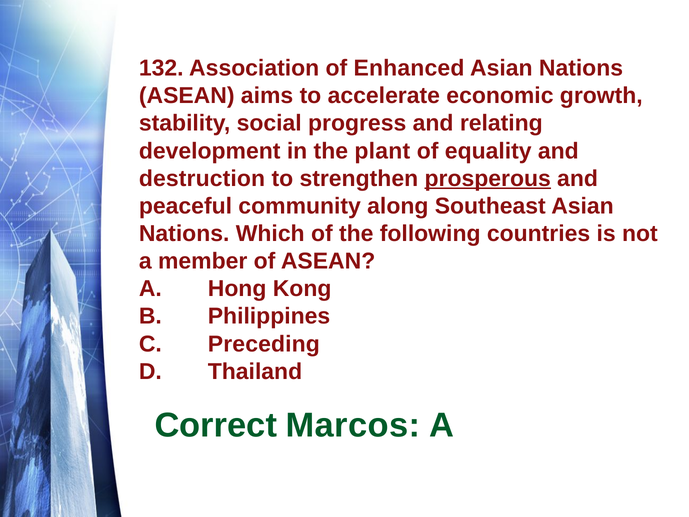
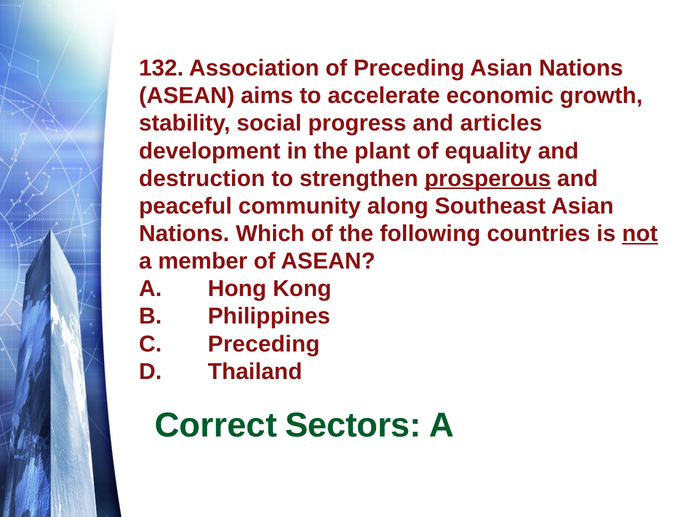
of Enhanced: Enhanced -> Preceding (409, 68)
relating: relating -> articles (501, 123)
not underline: none -> present (640, 234)
Marcos: Marcos -> Sectors (353, 425)
